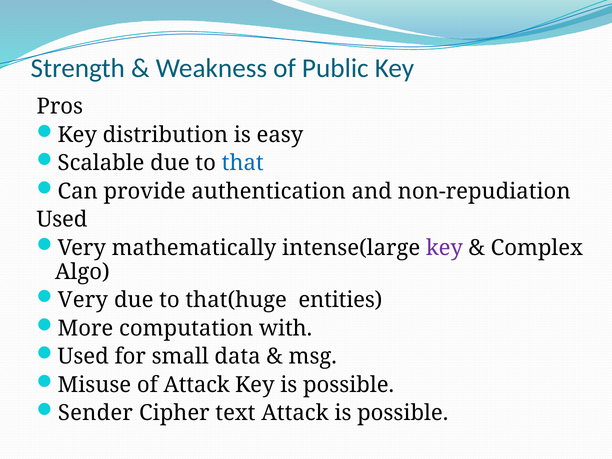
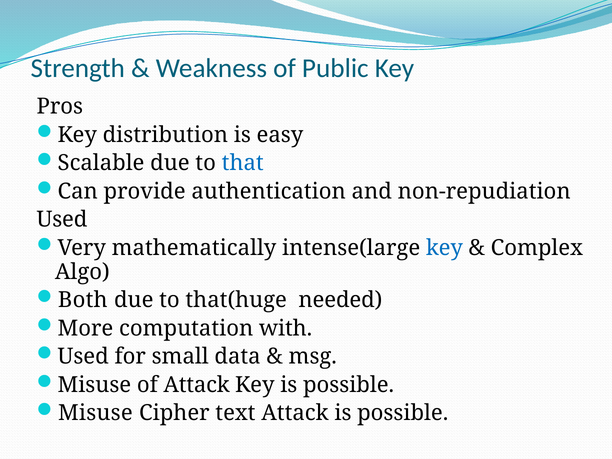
key colour: purple -> blue (444, 248)
Very: Very -> Both (83, 300)
entities: entities -> needed (340, 300)
Sender: Sender -> Misuse (95, 413)
